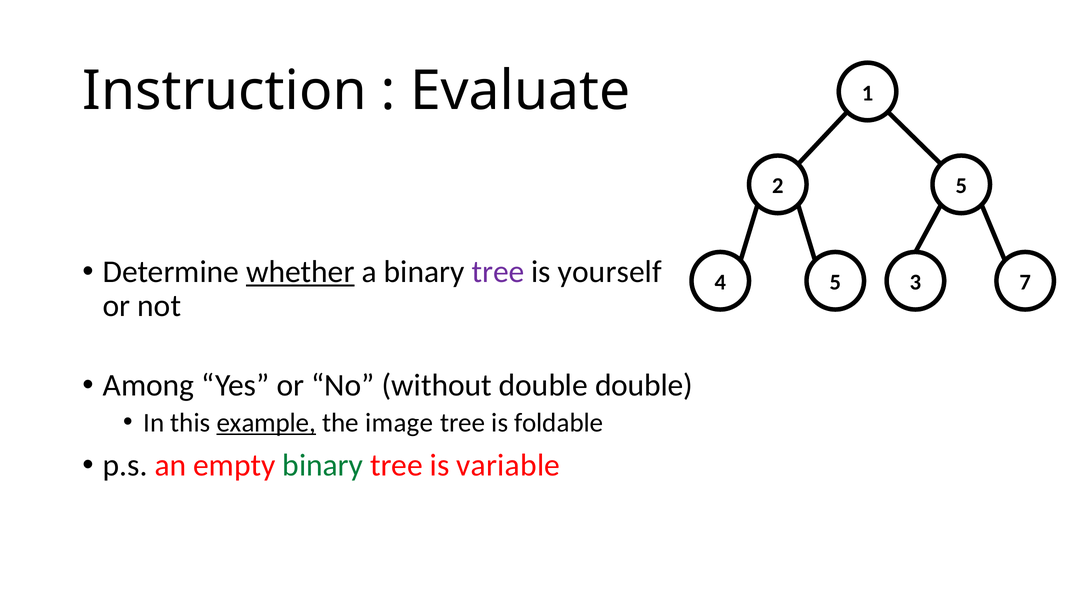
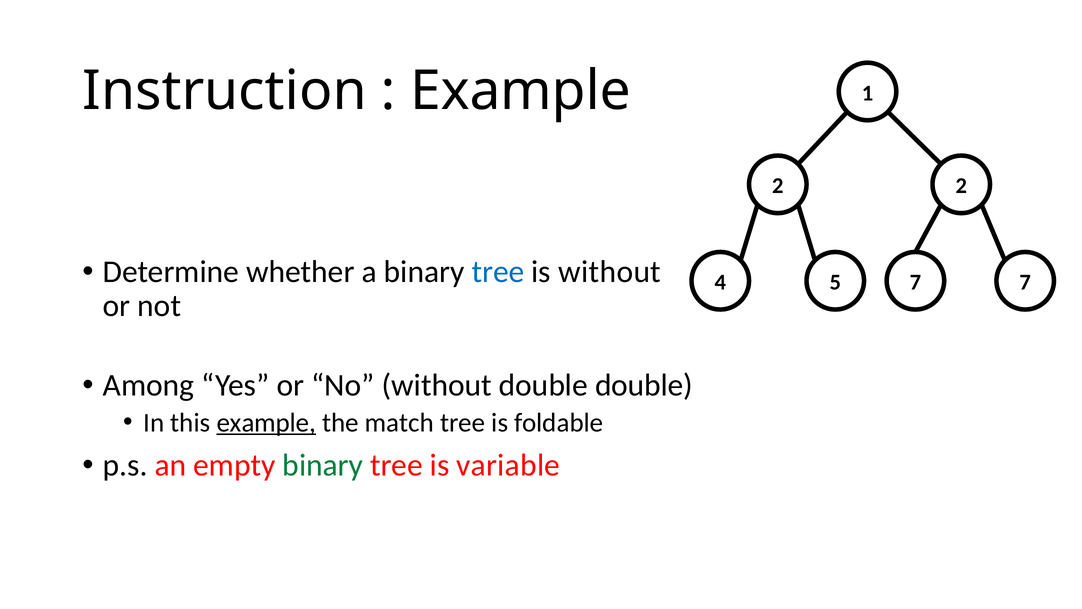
Evaluate: Evaluate -> Example (520, 91)
2 5: 5 -> 2 (961, 186)
whether underline: present -> none (300, 272)
tree colour: purple -> blue (498, 272)
is yourself: yourself -> without (610, 272)
5 3: 3 -> 7 (915, 282)
image: image -> match (399, 422)
